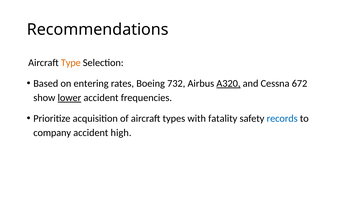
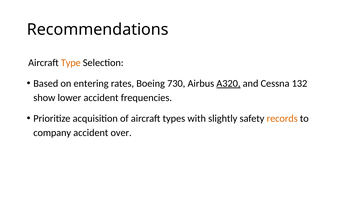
732: 732 -> 730 (176, 83)
672: 672 -> 132 (300, 83)
lower underline: present -> none (69, 97)
fatality: fatality -> slightly (223, 118)
records colour: blue -> orange (282, 118)
high: high -> over (121, 132)
